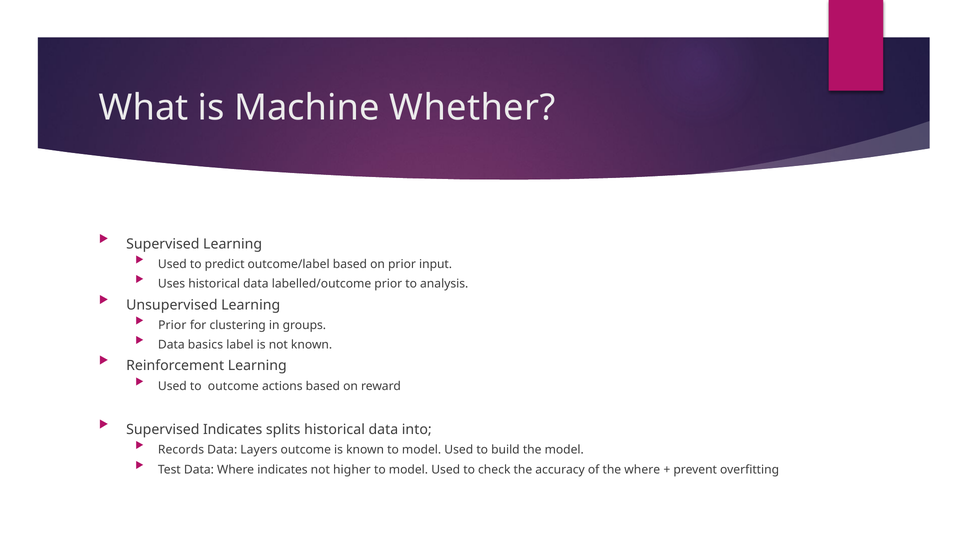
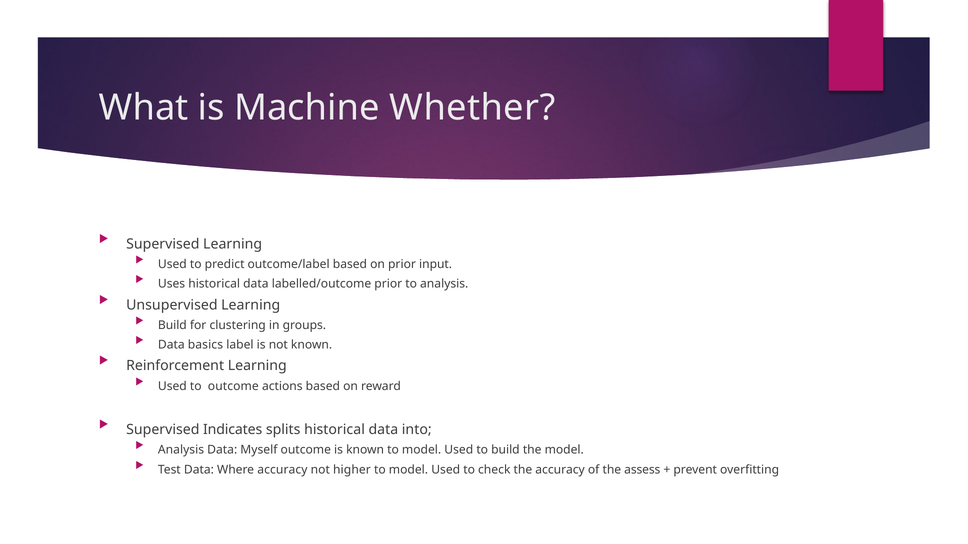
Prior: Prior -> Build (172, 326)
Records: Records -> Analysis (181, 450)
Layers: Layers -> Myself (259, 450)
Where indicates: indicates -> accuracy (282, 470)
the where: where -> assess (642, 470)
